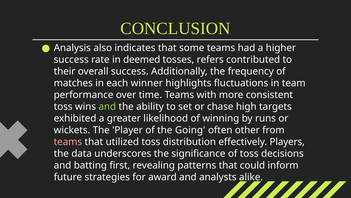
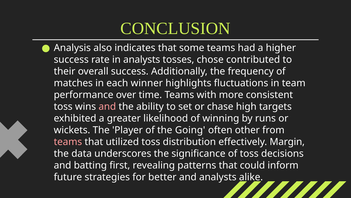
in deemed: deemed -> analysts (142, 59)
refers: refers -> chose (210, 59)
and colour: light green -> pink (107, 106)
Players: Players -> Margin (287, 141)
award: award -> better (162, 177)
